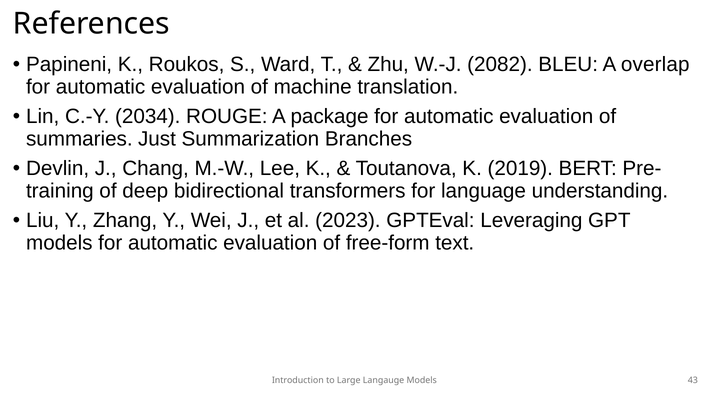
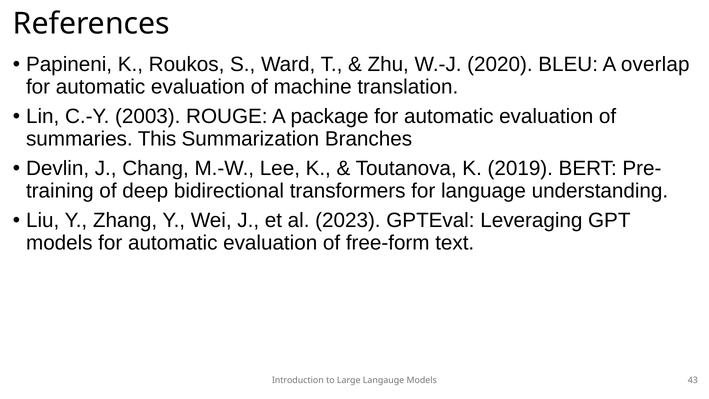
2082: 2082 -> 2020 (500, 65)
2034: 2034 -> 2003 (148, 117)
Just: Just -> This (157, 139)
